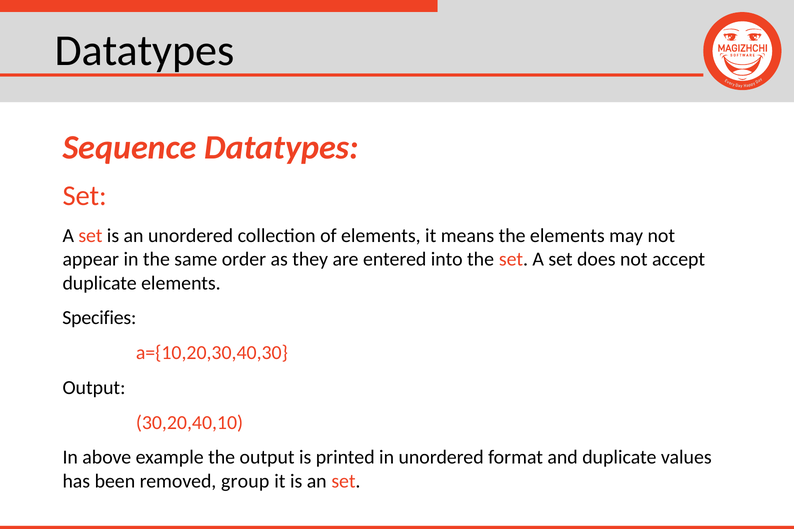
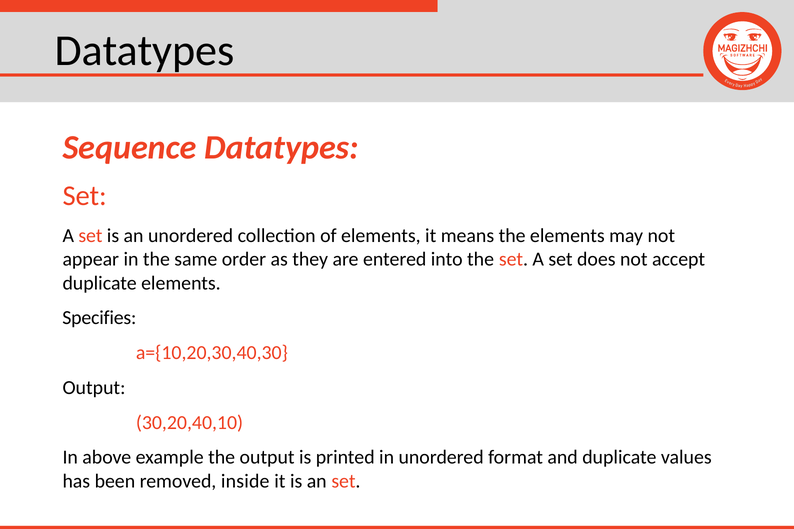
group: group -> inside (245, 481)
